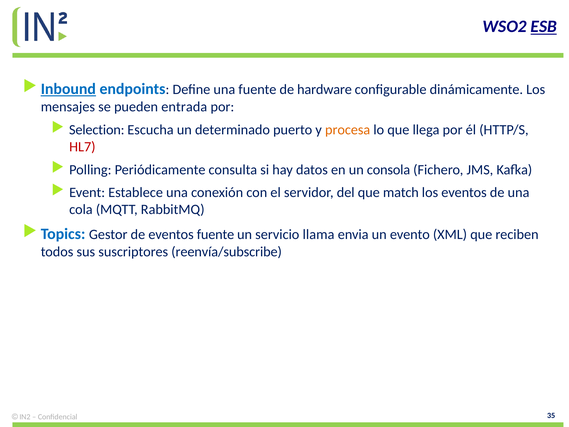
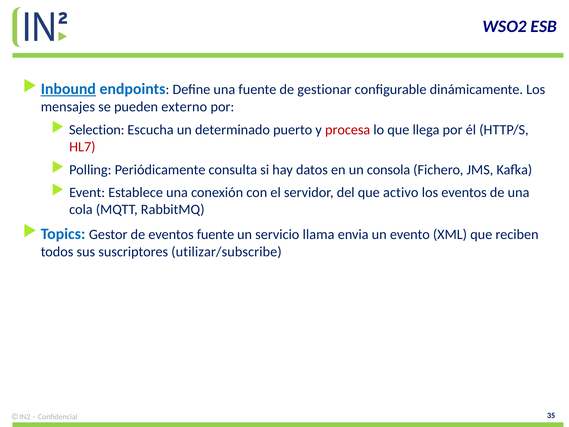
ESB underline: present -> none (544, 27)
hardware: hardware -> gestionar (324, 89)
entrada: entrada -> externo (184, 107)
procesa colour: orange -> red (348, 130)
match: match -> activo (401, 192)
reenvía/subscribe: reenvía/subscribe -> utilizar/subscribe (227, 252)
